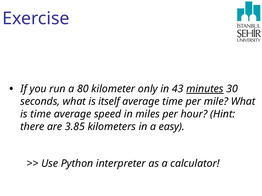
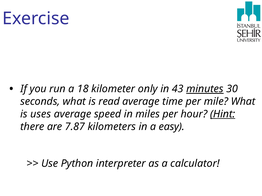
80: 80 -> 18 (83, 89)
itself: itself -> read (109, 102)
is time: time -> uses (41, 114)
Hint underline: none -> present (223, 114)
3.85: 3.85 -> 7.87 (75, 127)
